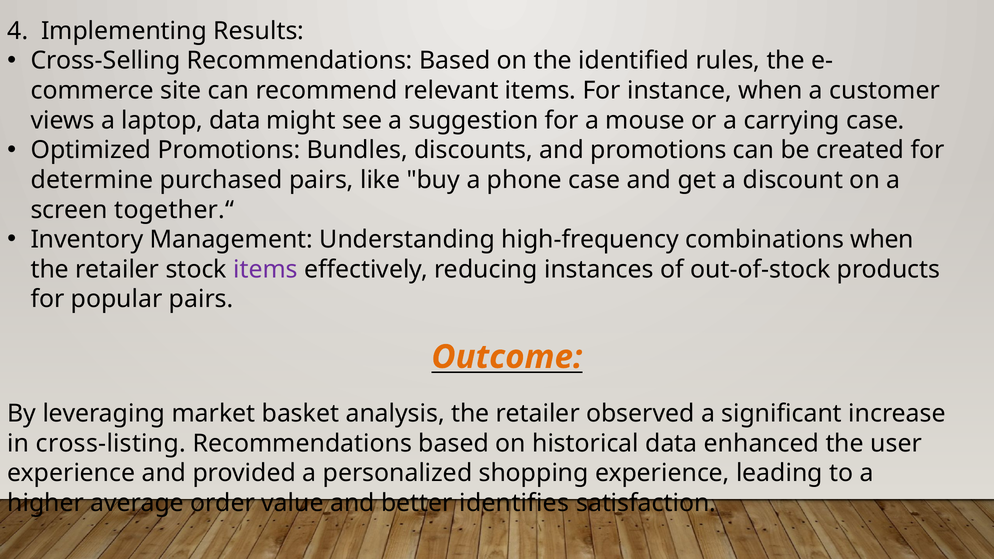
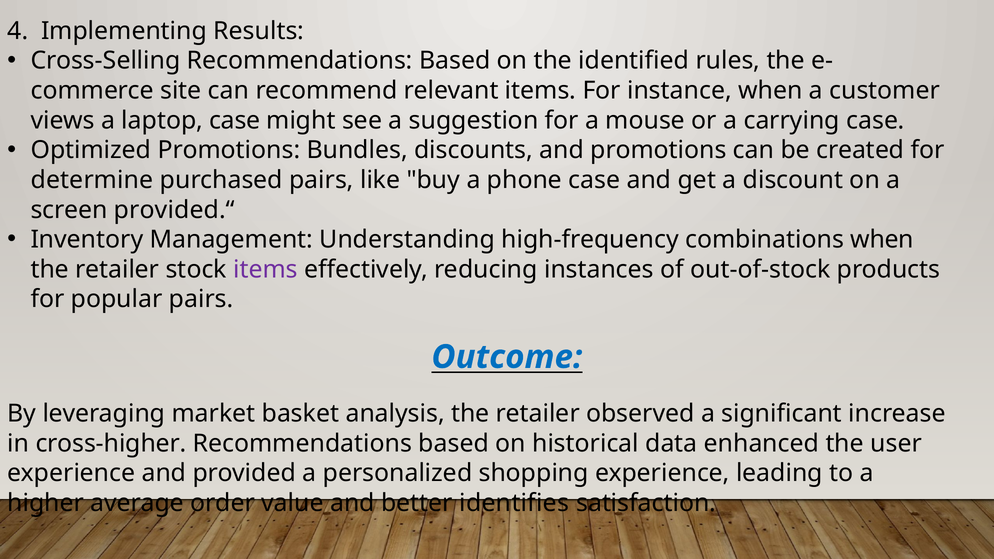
laptop data: data -> case (235, 120)
together.“: together.“ -> provided.“ (174, 210)
Outcome colour: orange -> blue (507, 357)
cross-listing: cross-listing -> cross-higher (111, 443)
